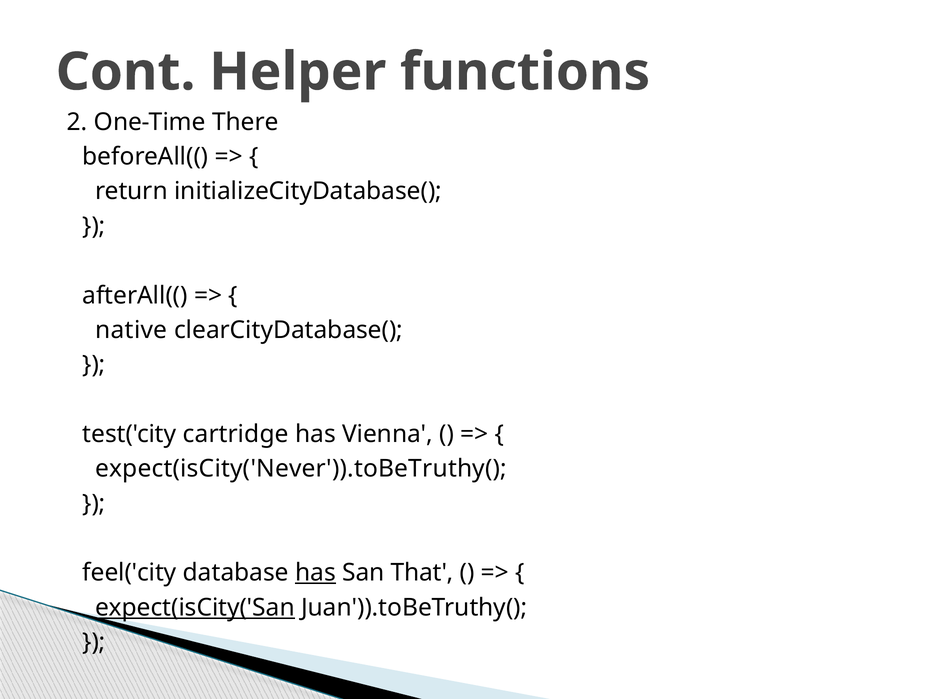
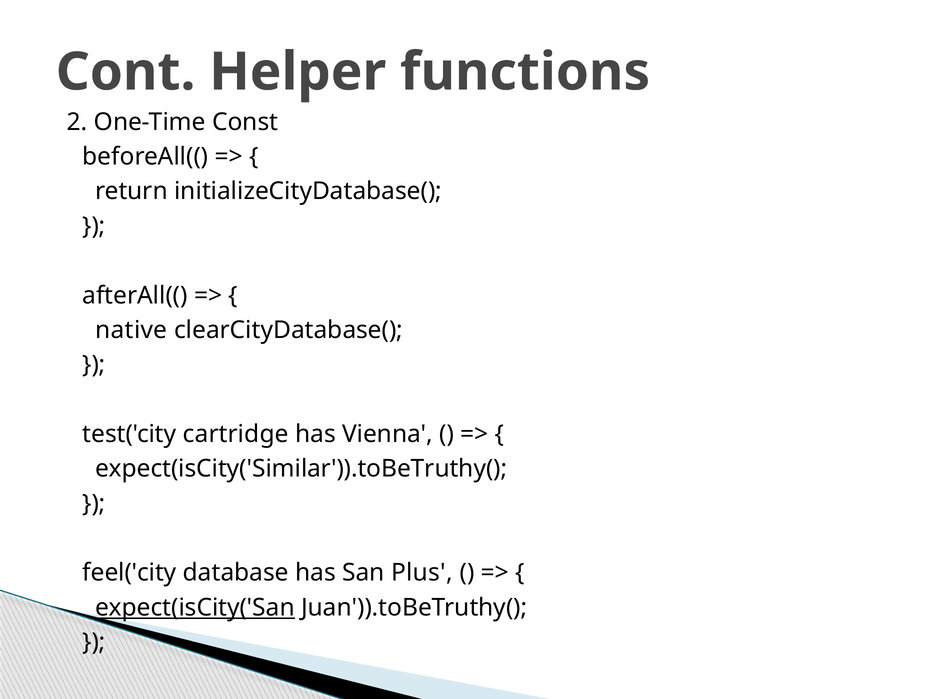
There: There -> Const (245, 122)
expect(isCity('Never')).toBeTruthy(: expect(isCity('Never')).toBeTruthy( -> expect(isCity('Similar')).toBeTruthy( (301, 469)
has underline: present -> none (315, 573)
That: That -> Plus (422, 573)
